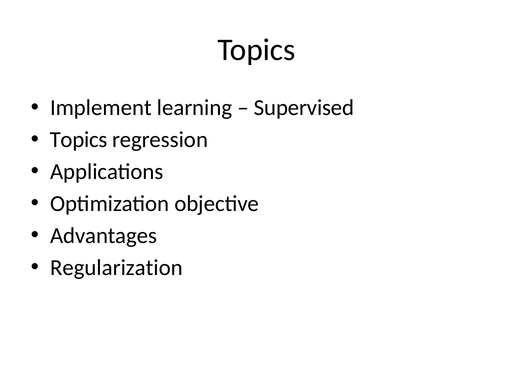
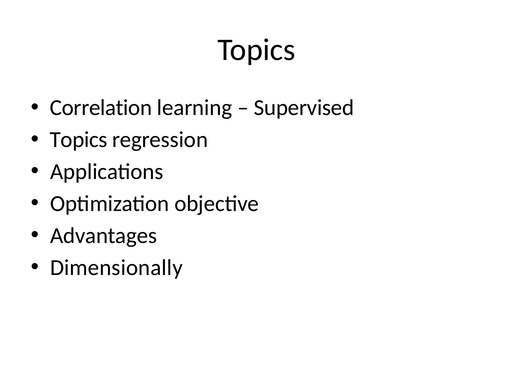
Implement: Implement -> Correlation (101, 108)
Regularization: Regularization -> Dimensionally (116, 267)
